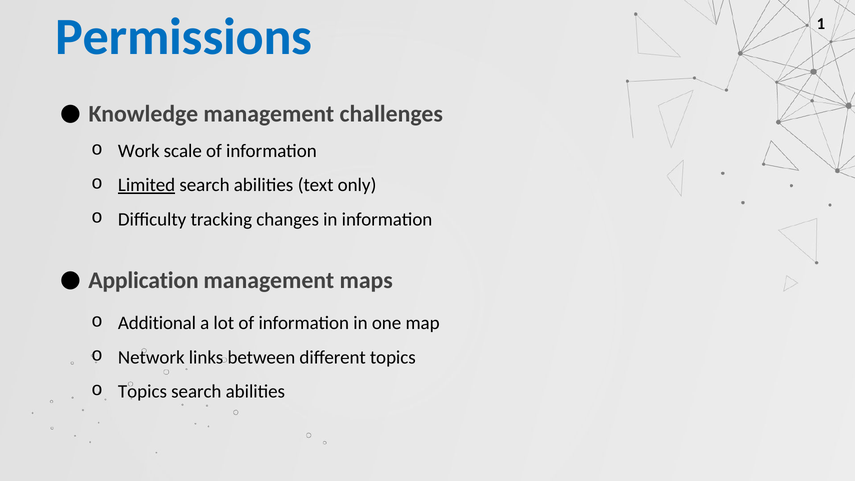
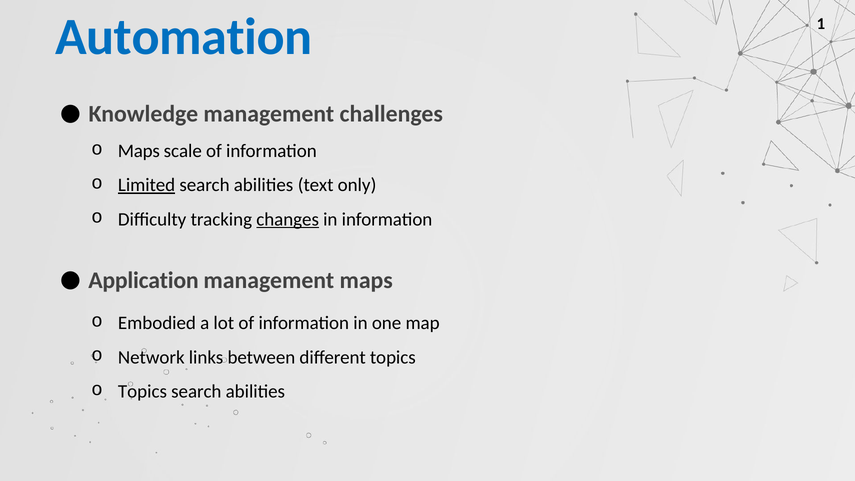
Permissions: Permissions -> Automation (184, 37)
Work: Work -> Maps (139, 151)
changes underline: none -> present (288, 219)
Additional: Additional -> Embodied (157, 323)
